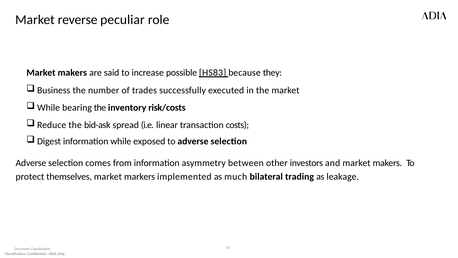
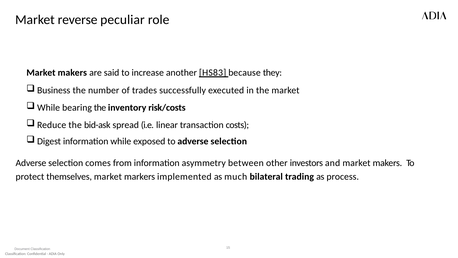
possible: possible -> another (181, 73)
leakage: leakage -> process (343, 176)
